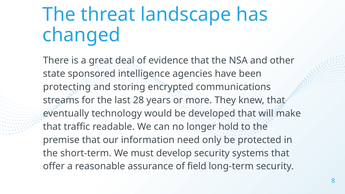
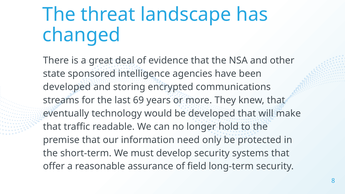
protecting: protecting -> developed (67, 87)
28: 28 -> 69 (138, 100)
